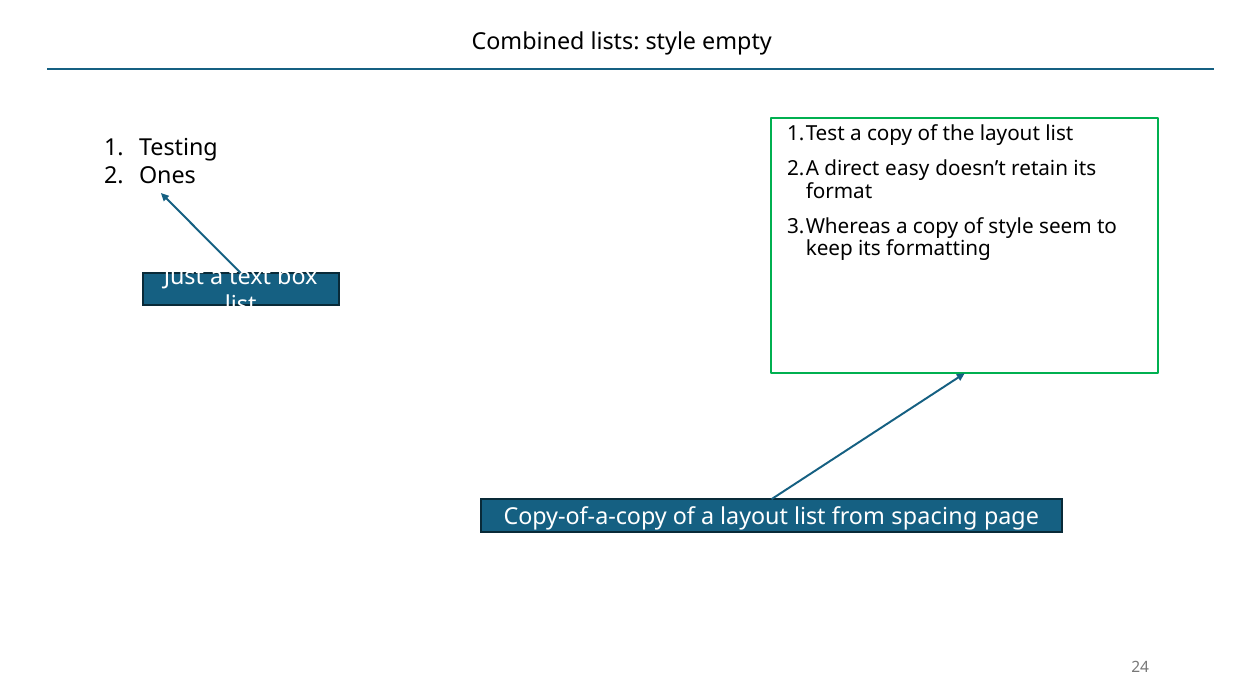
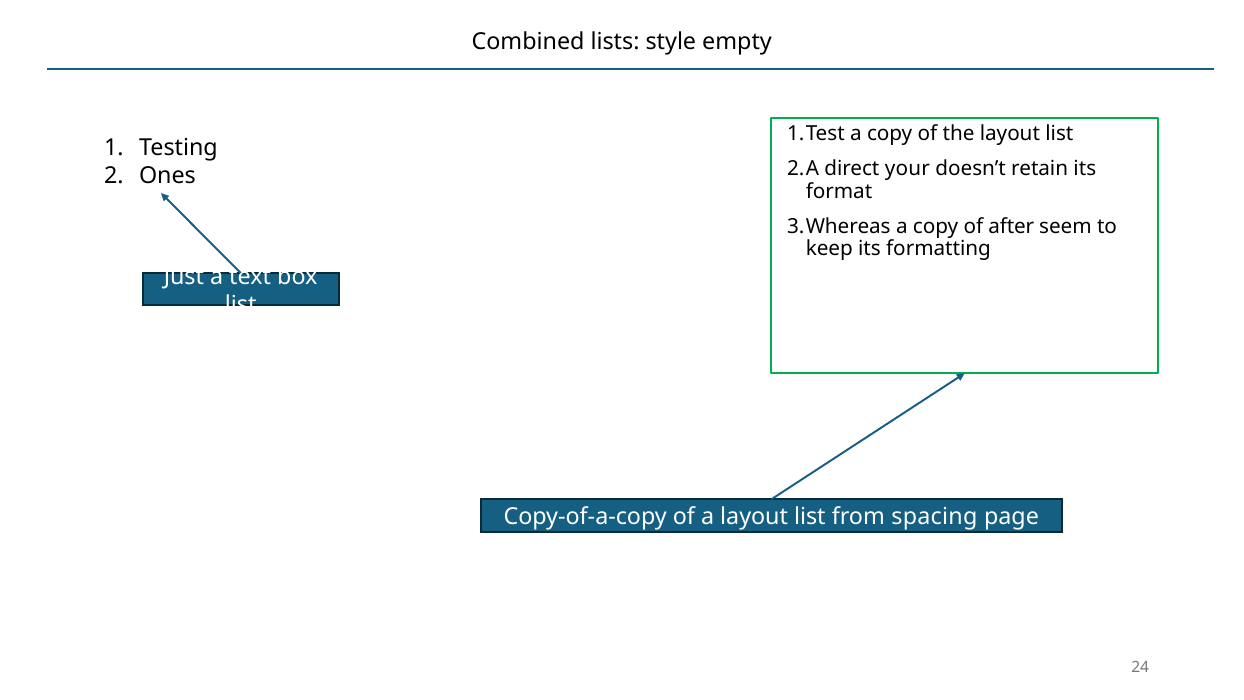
easy: easy -> your (907, 169)
of style: style -> after (1011, 227)
